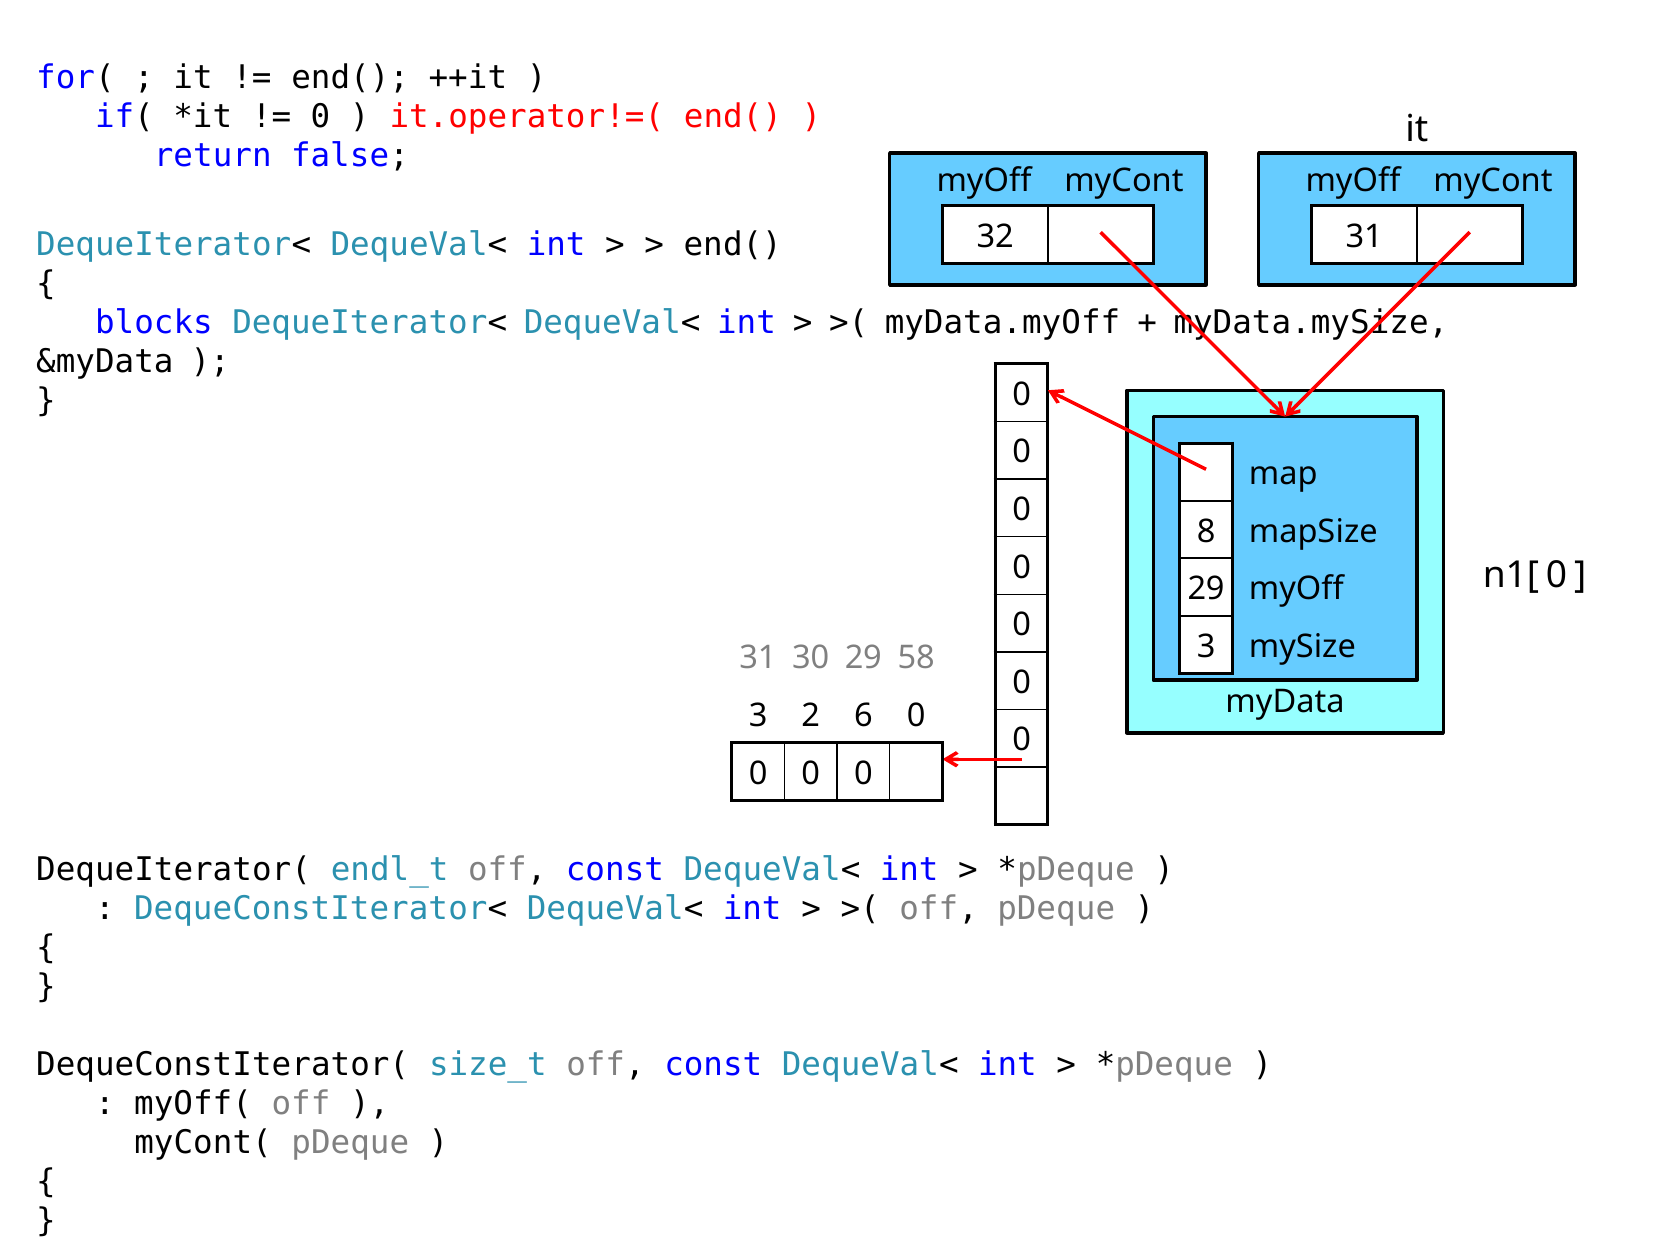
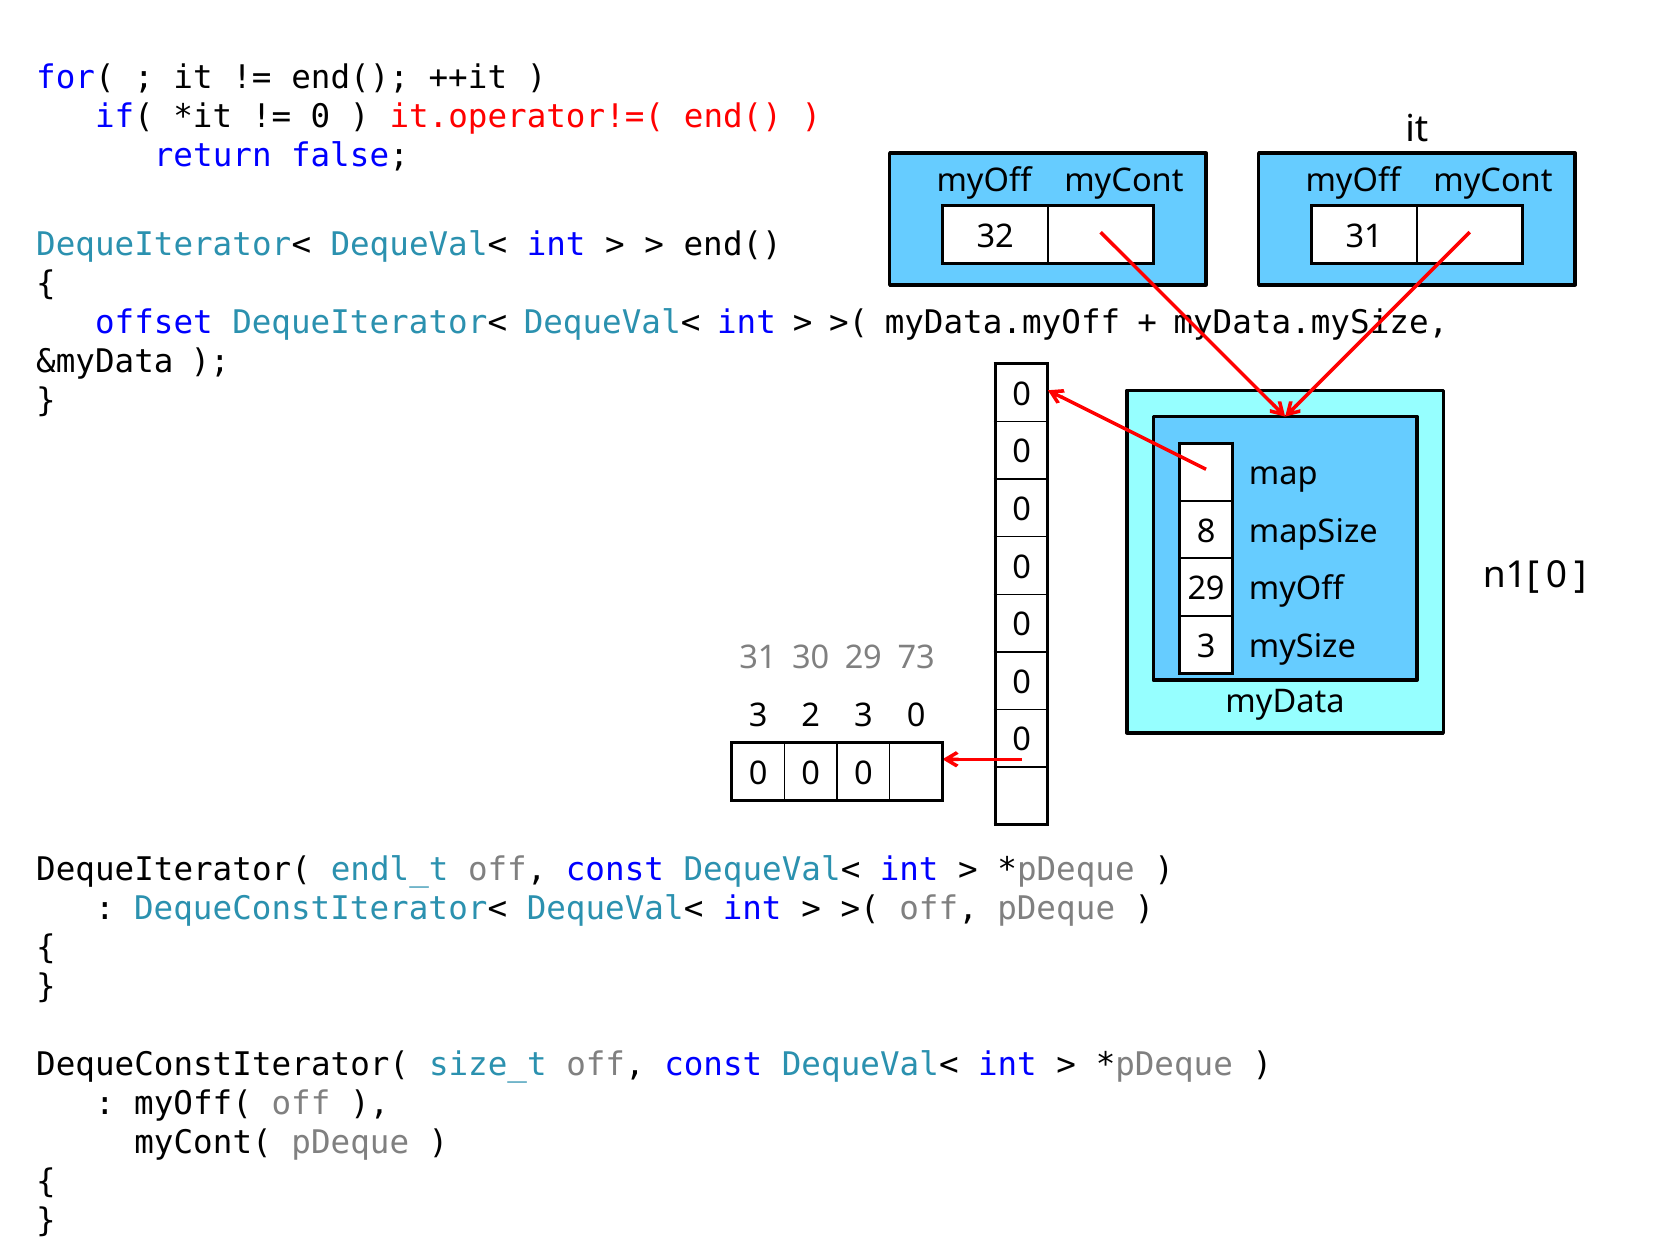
blocks: blocks -> offset (154, 323)
58: 58 -> 73 (916, 658)
2 6: 6 -> 3 (864, 716)
